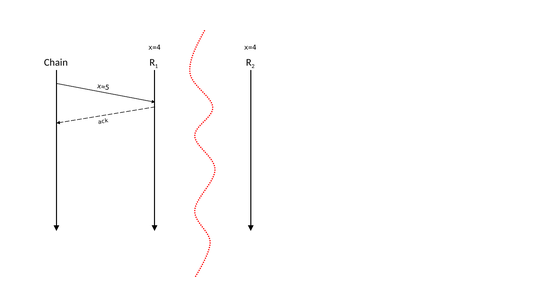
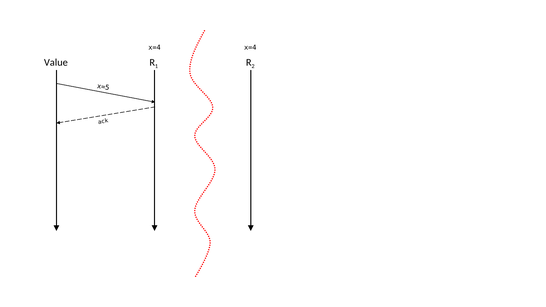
Chain: Chain -> Value (56, 62)
